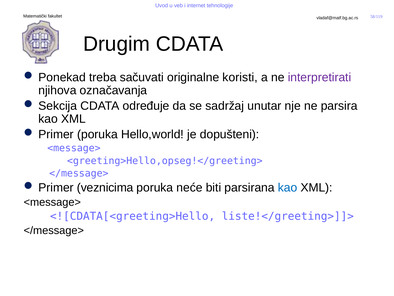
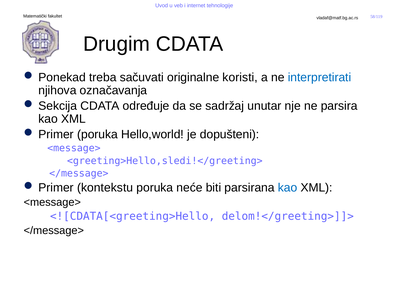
interpretirati colour: purple -> blue (320, 77)
<greeting>Hello,opseg!</greeting>: <greeting>Hello,opseg!</greeting> -> <greeting>Hello,sledi!</greeting> (165, 161)
veznicima: veznicima -> kontekstu (105, 187)
liste!</greeting>]]>: liste!</greeting>]]> -> delom!</greeting>]]> (288, 216)
